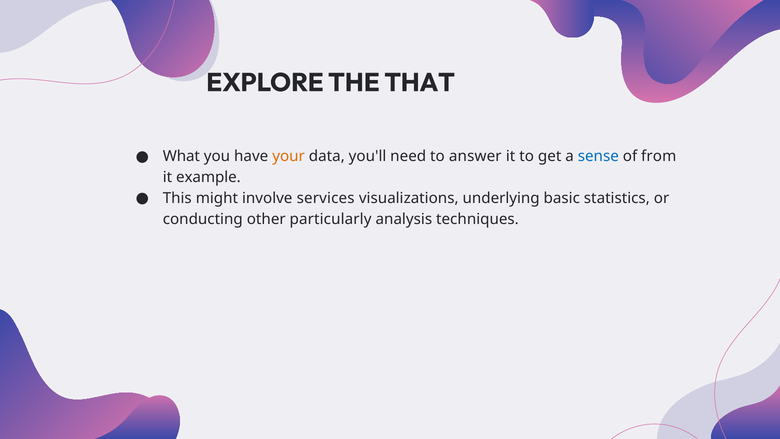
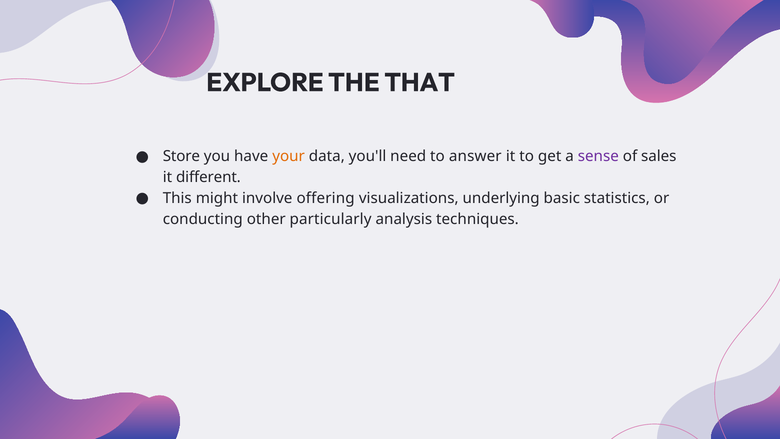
What: What -> Store (181, 156)
sense colour: blue -> purple (598, 156)
from: from -> sales (659, 156)
example: example -> different (208, 177)
services: services -> offering (326, 198)
